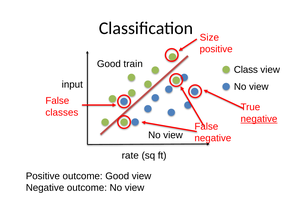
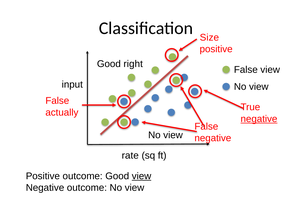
train: train -> right (133, 64)
Class: Class -> False (246, 70)
classes: classes -> actually (62, 112)
view underline: none -> present (142, 176)
